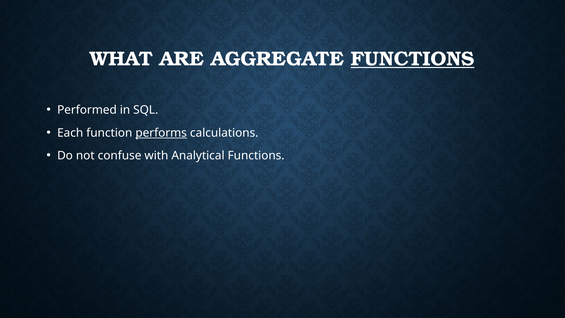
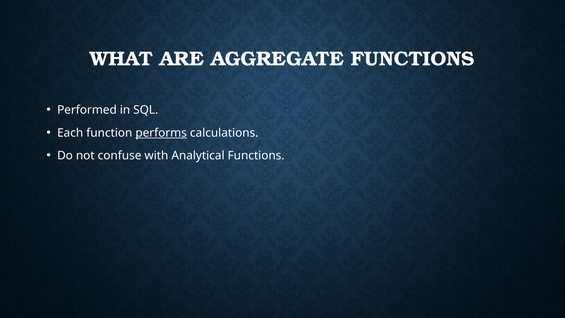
FUNCTIONS underline: present -> none (413, 59)
